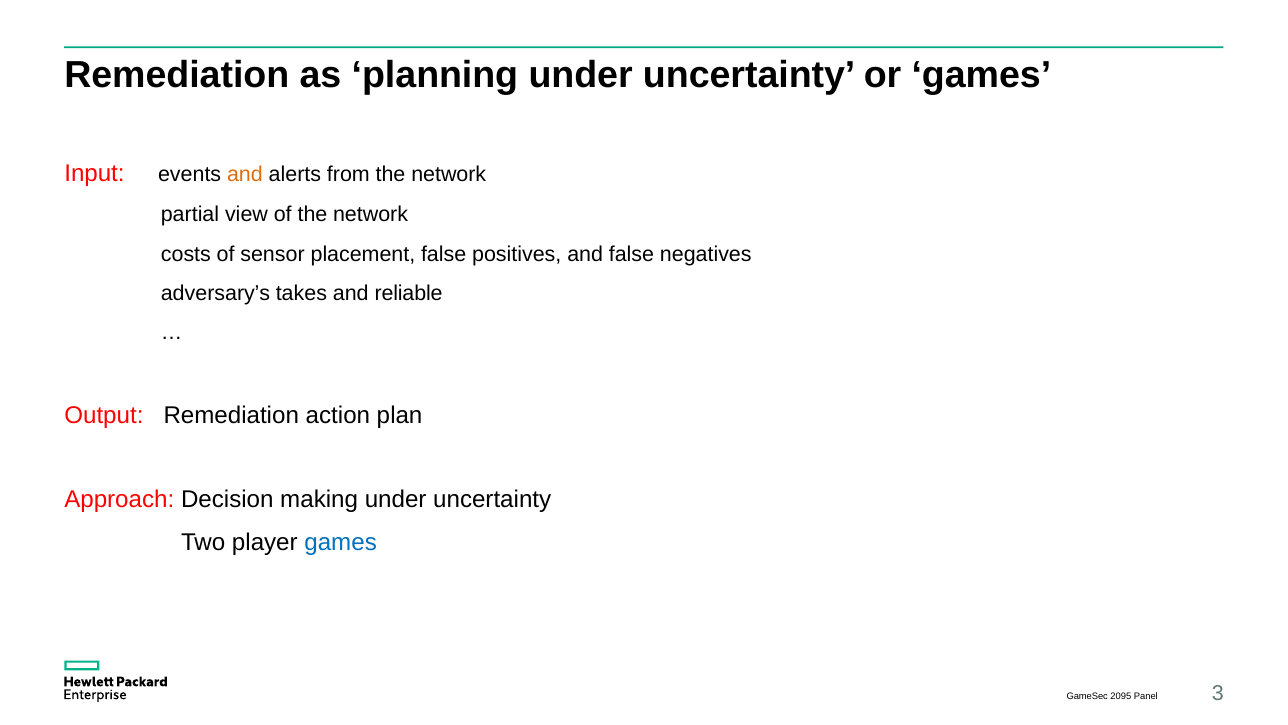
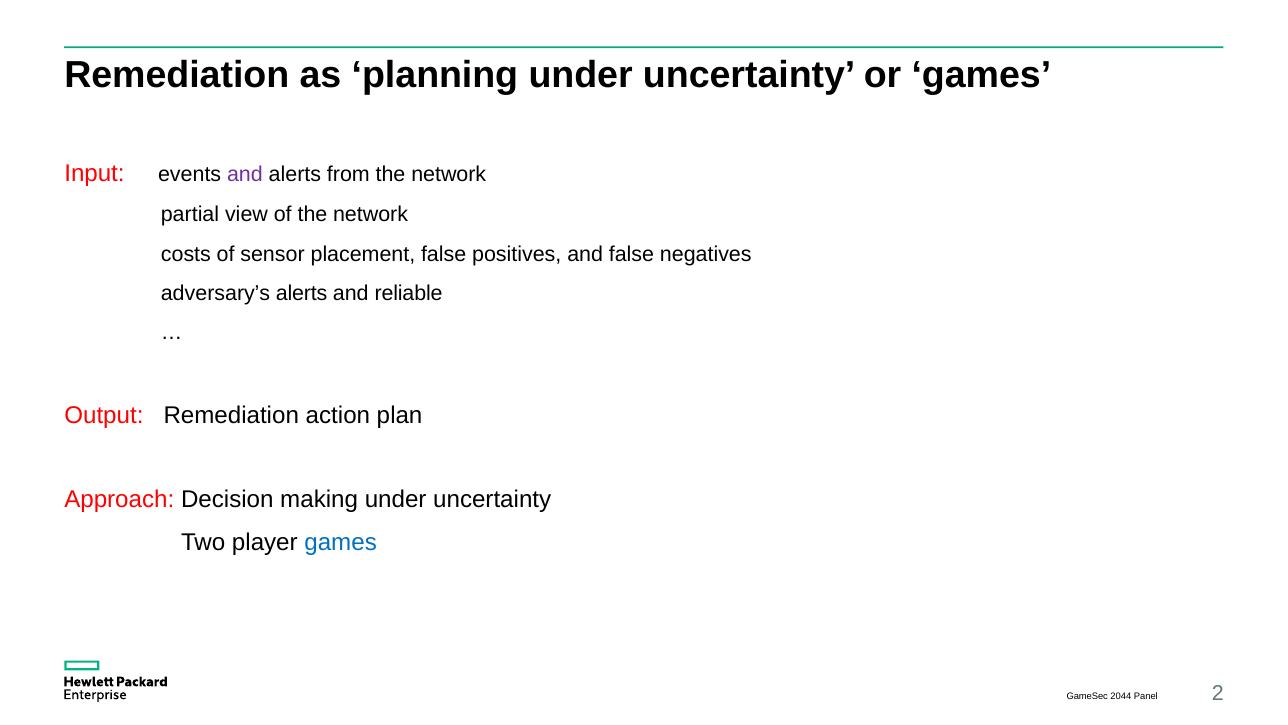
and colour: orange -> purple (245, 175)
adversary’s takes: takes -> alerts (302, 293)
2095: 2095 -> 2044 (1121, 696)
3: 3 -> 2 (1218, 693)
